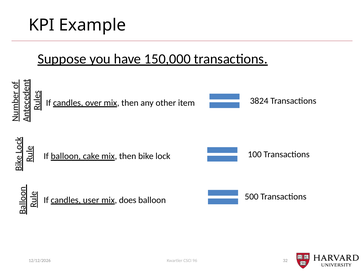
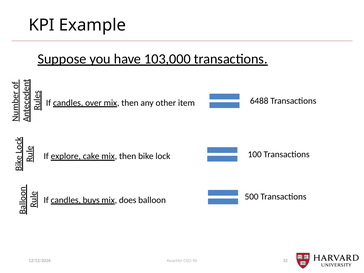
150,000: 150,000 -> 103,000 (167, 59)
3824: 3824 -> 6488 (259, 101)
If balloon: balloon -> explore (66, 156)
user: user -> buys (91, 200)
